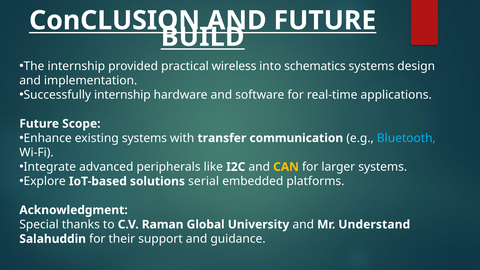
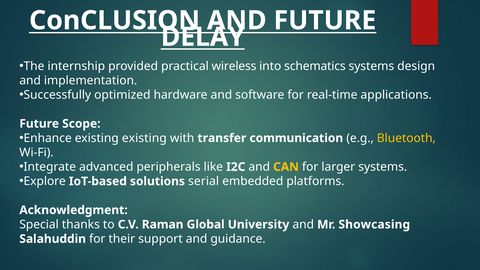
BUILD: BUILD -> DELAY (203, 37)
Successfully internship: internship -> optimized (122, 95)
existing systems: systems -> existing (144, 138)
Bluetooth colour: light blue -> yellow (406, 138)
Understand: Understand -> Showcasing (374, 224)
